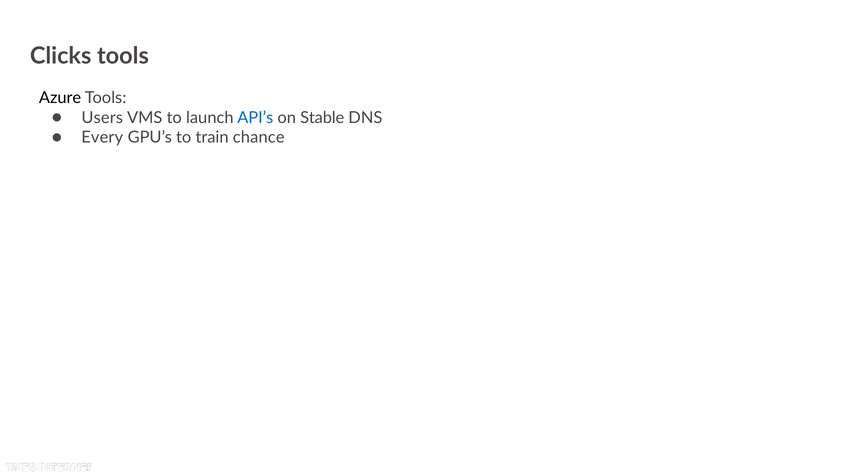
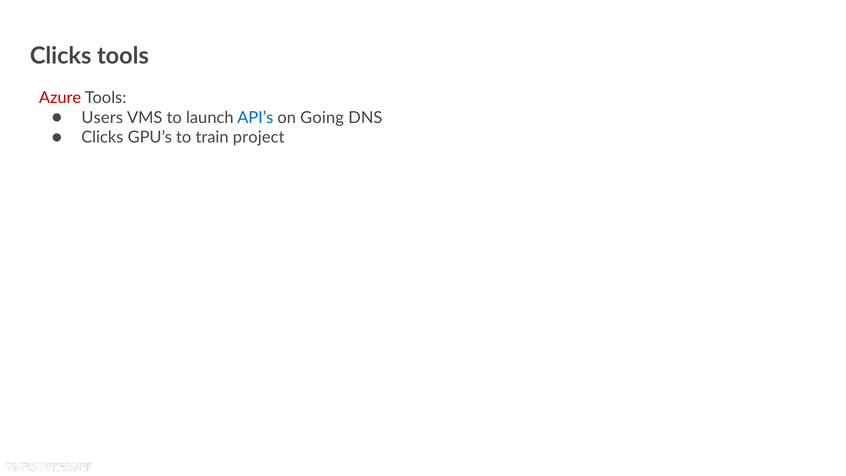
Azure colour: black -> red (60, 98)
Stable: Stable -> Going (322, 118)
Every: Every -> Clicks (102, 137)
chance: chance -> project (259, 137)
